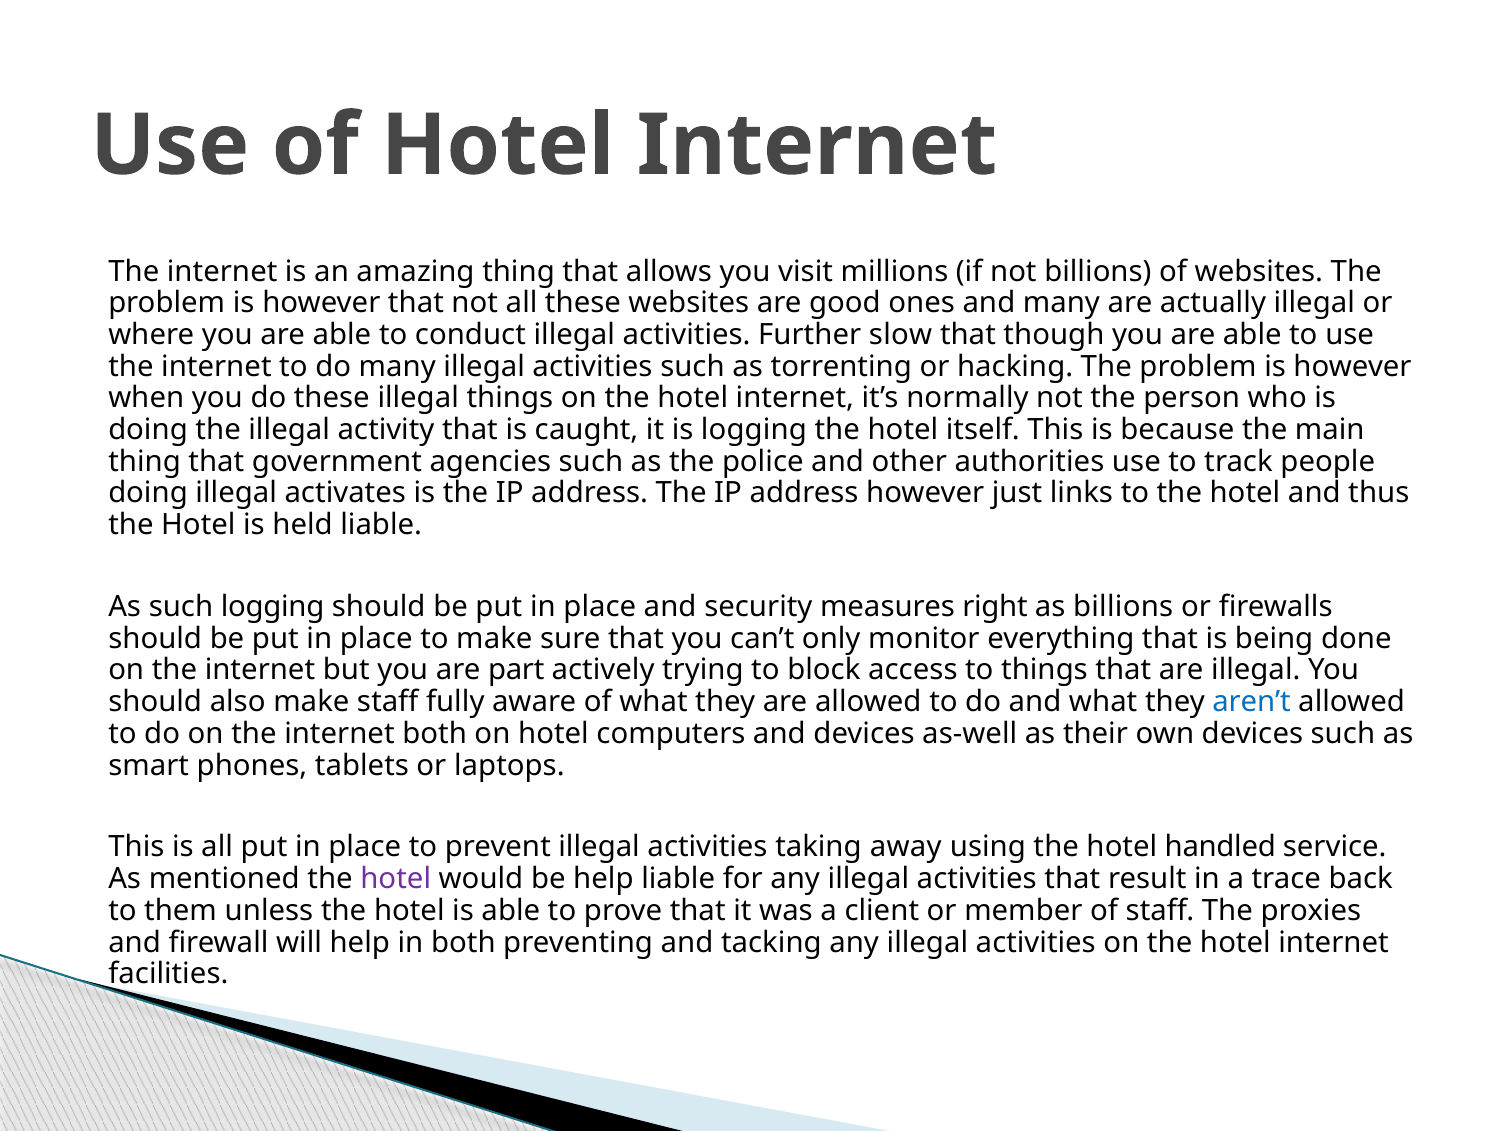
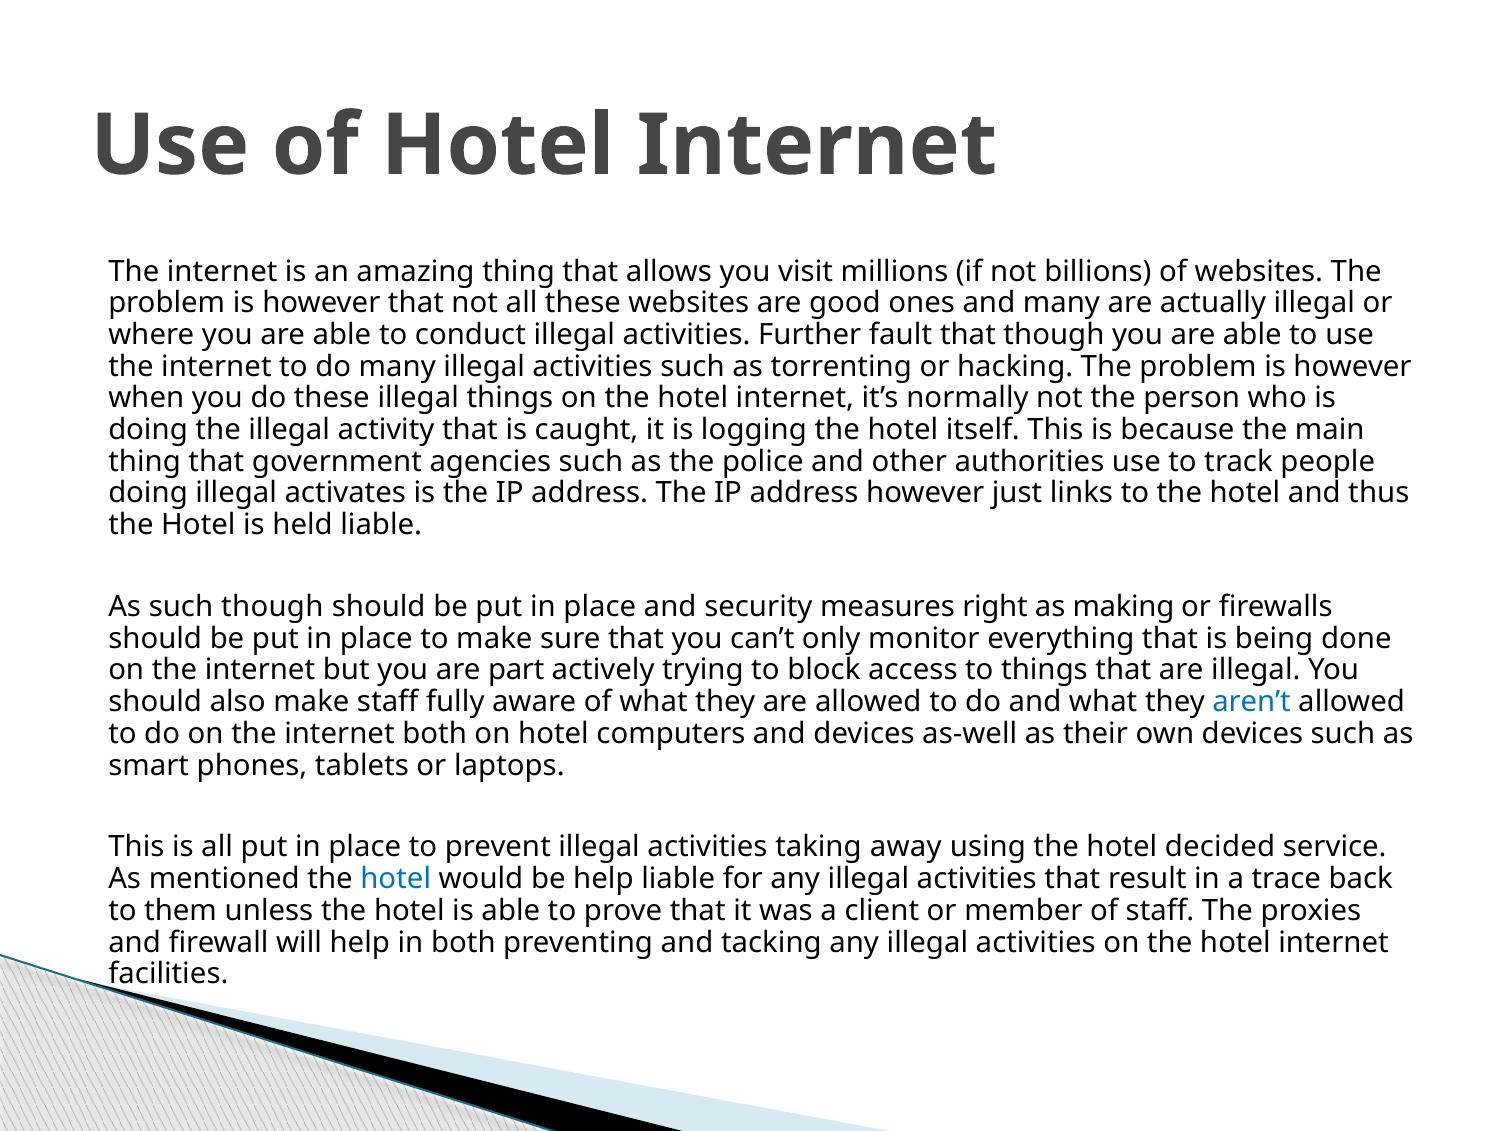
slow: slow -> fault (901, 335)
such logging: logging -> though (272, 607)
as billions: billions -> making (1123, 607)
handled: handled -> decided (1220, 847)
hotel colour: purple -> blue (396, 879)
